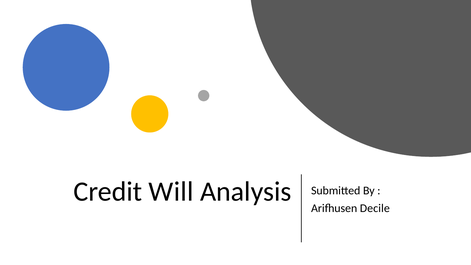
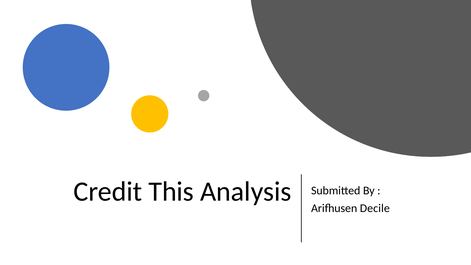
Will: Will -> This (171, 191)
